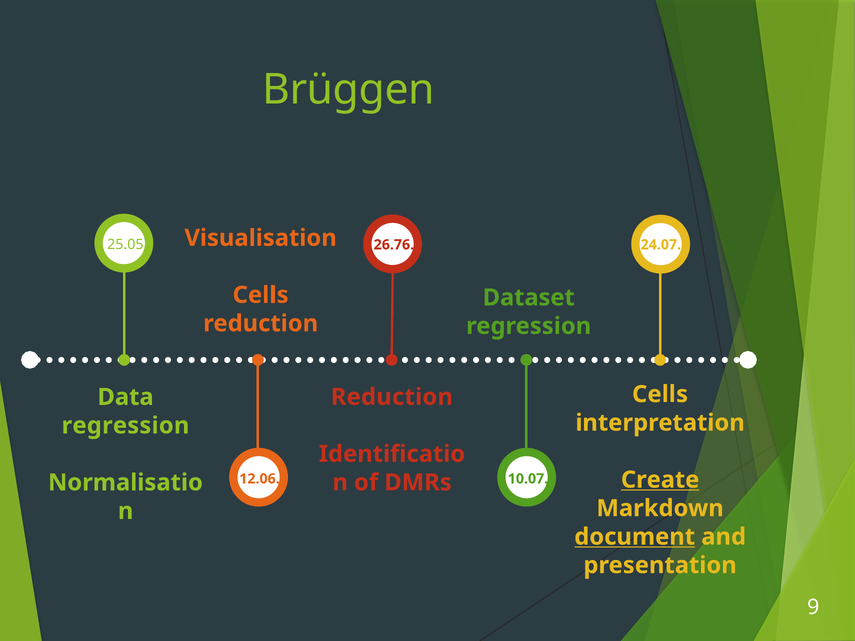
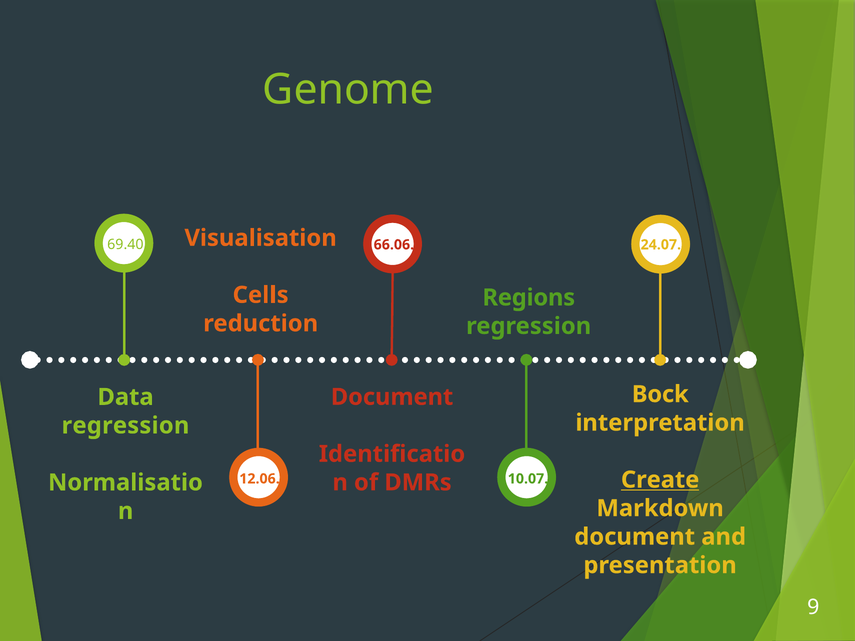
Brüggen: Brüggen -> Genome (348, 90)
25.05: 25.05 -> 69.40 (125, 245)
26.76: 26.76 -> 66.06 (394, 245)
Dataset: Dataset -> Regions (529, 298)
Cells: Cells -> Bock (660, 394)
Reduction: Reduction -> Document (392, 397)
document underline: present -> none (635, 537)
